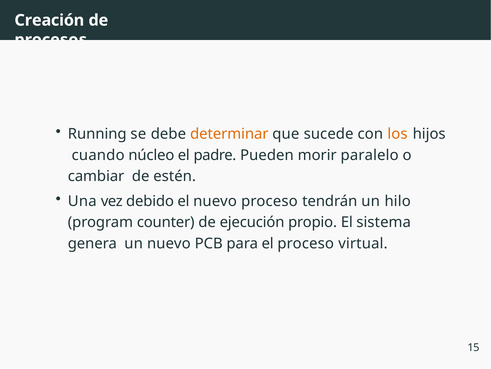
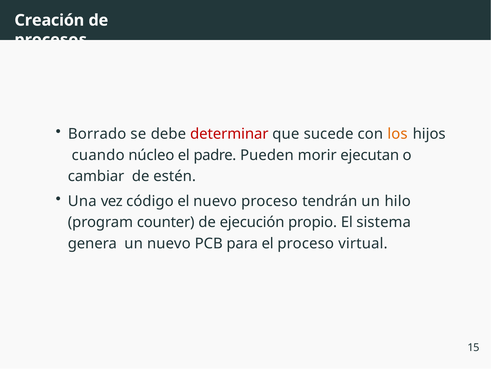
Running: Running -> Borrado (97, 134)
determinar colour: orange -> red (229, 134)
paralelo: paralelo -> ejecutan (370, 155)
debido: debido -> código (150, 201)
